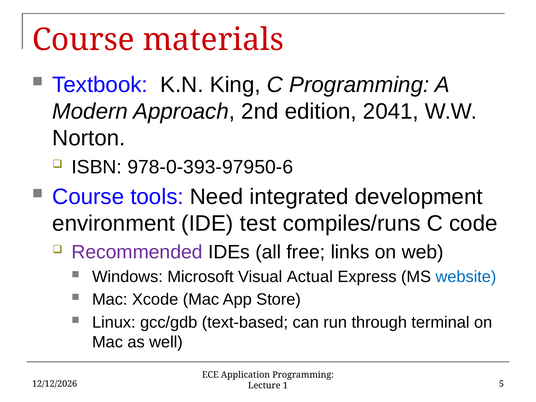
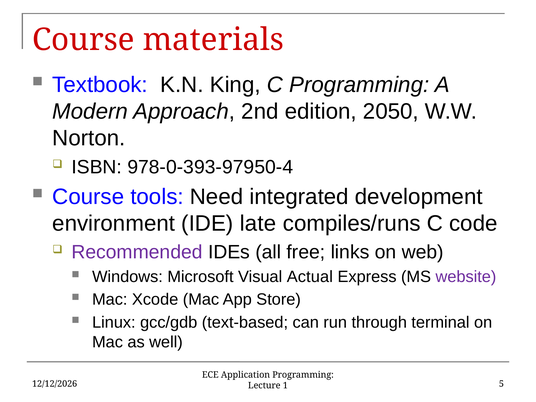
2041: 2041 -> 2050 (391, 111)
978-0-393-97950-6: 978-0-393-97950-6 -> 978-0-393-97950-4 (210, 167)
test: test -> late (258, 223)
website colour: blue -> purple (466, 277)
